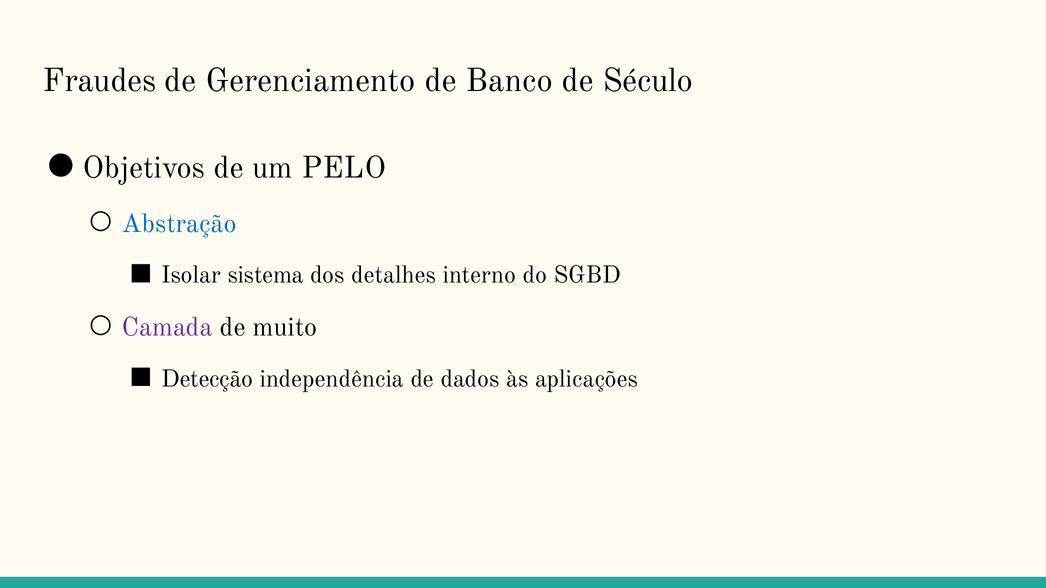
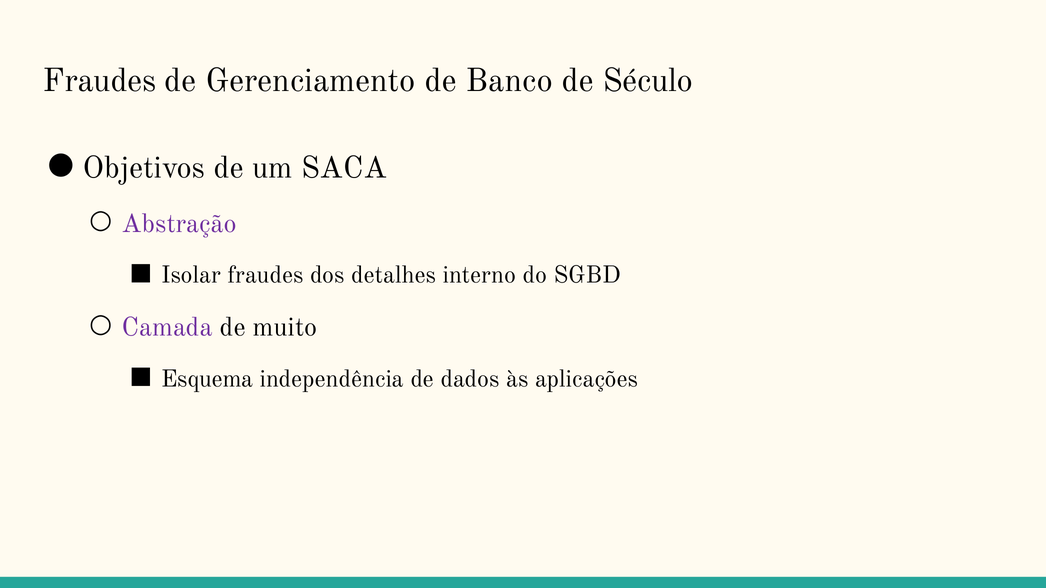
PELO: PELO -> SACA (344, 168)
Abstração colour: blue -> purple (179, 224)
Isolar sistema: sistema -> fraudes (266, 275)
Detecção: Detecção -> Esquema (207, 379)
